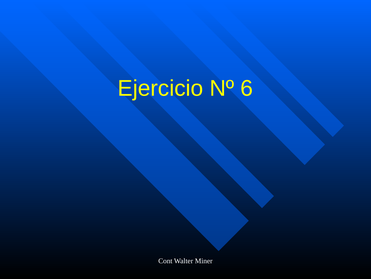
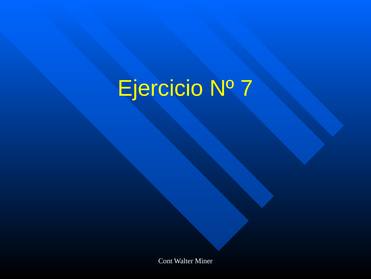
6: 6 -> 7 (247, 88)
